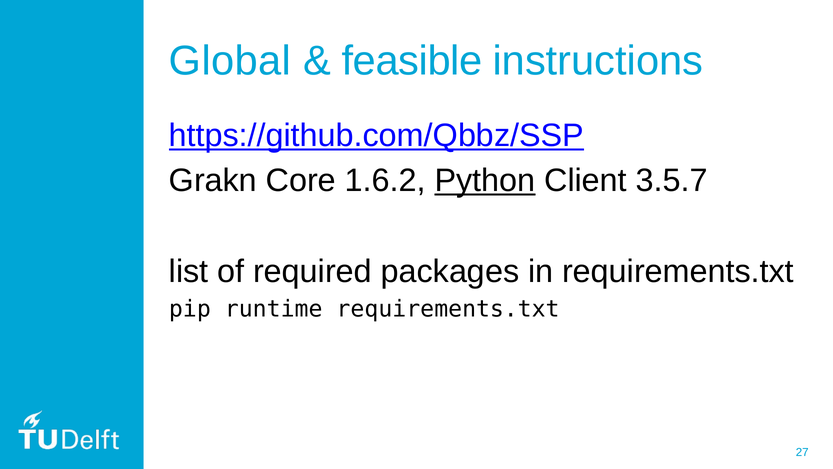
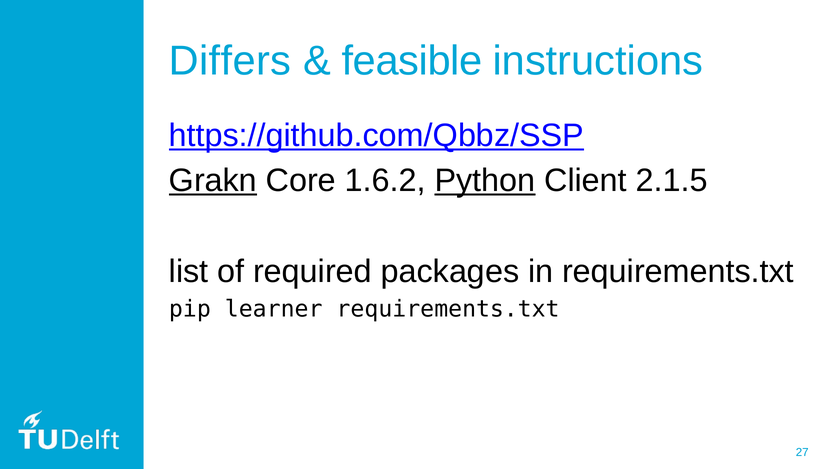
Global: Global -> Differs (230, 61)
Grakn underline: none -> present (213, 181)
3.5.7: 3.5.7 -> 2.1.5 (672, 181)
runtime: runtime -> learner (274, 309)
